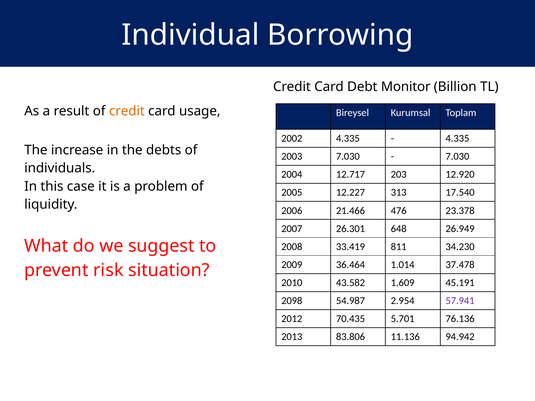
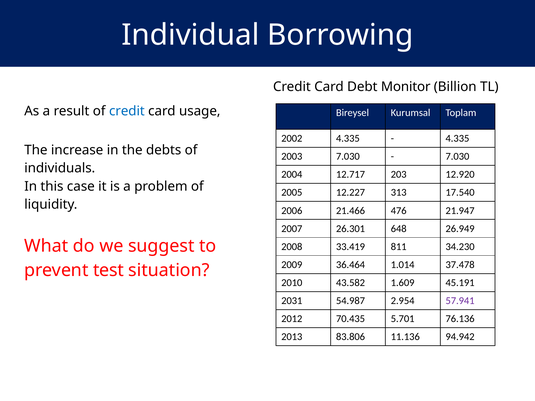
credit colour: orange -> blue (127, 111)
23.378: 23.378 -> 21.947 (460, 211)
risk: risk -> test (108, 270)
2098: 2098 -> 2031 (292, 301)
